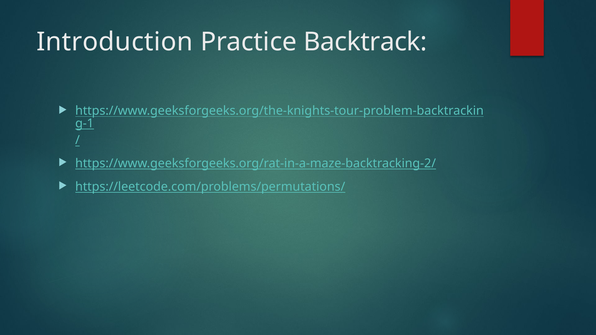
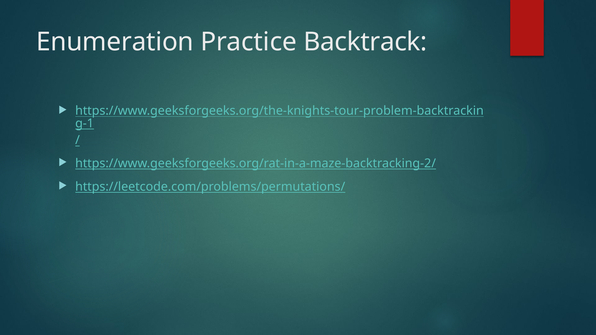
Introduction: Introduction -> Enumeration (115, 42)
